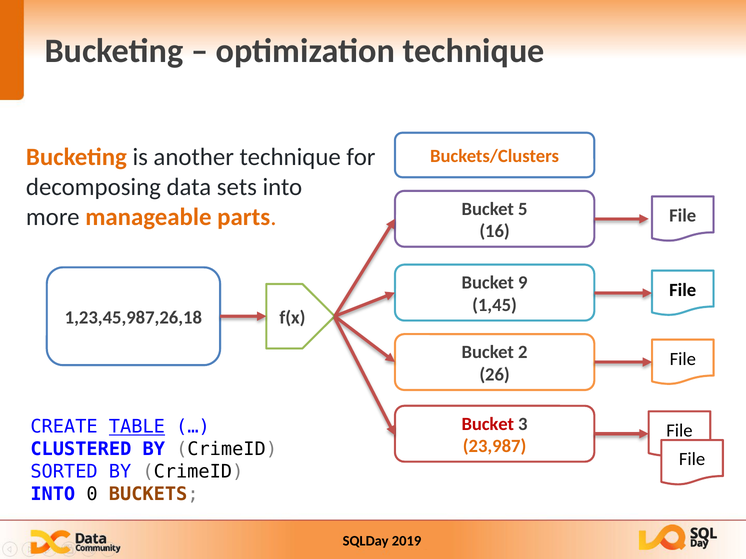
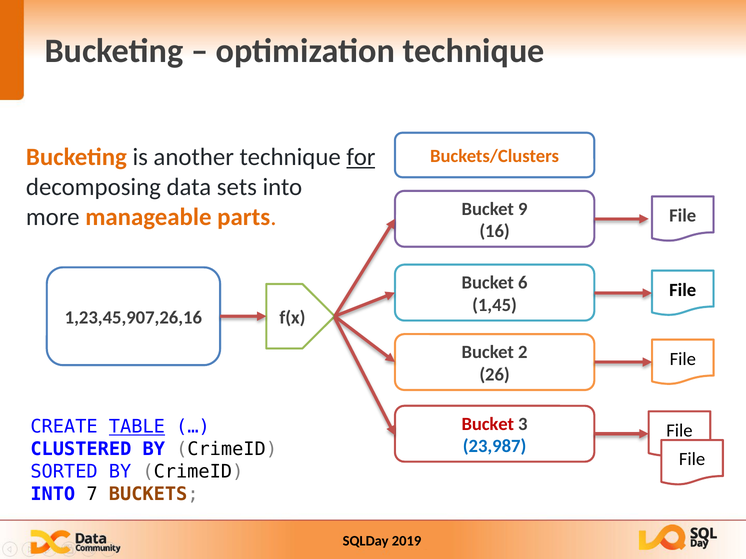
for underline: none -> present (361, 157)
5: 5 -> 9 (523, 209)
9: 9 -> 6 (523, 283)
1,23,45,987,26,18: 1,23,45,987,26,18 -> 1,23,45,907,26,16 (133, 318)
23,987 colour: orange -> blue (495, 447)
0: 0 -> 7 (92, 494)
